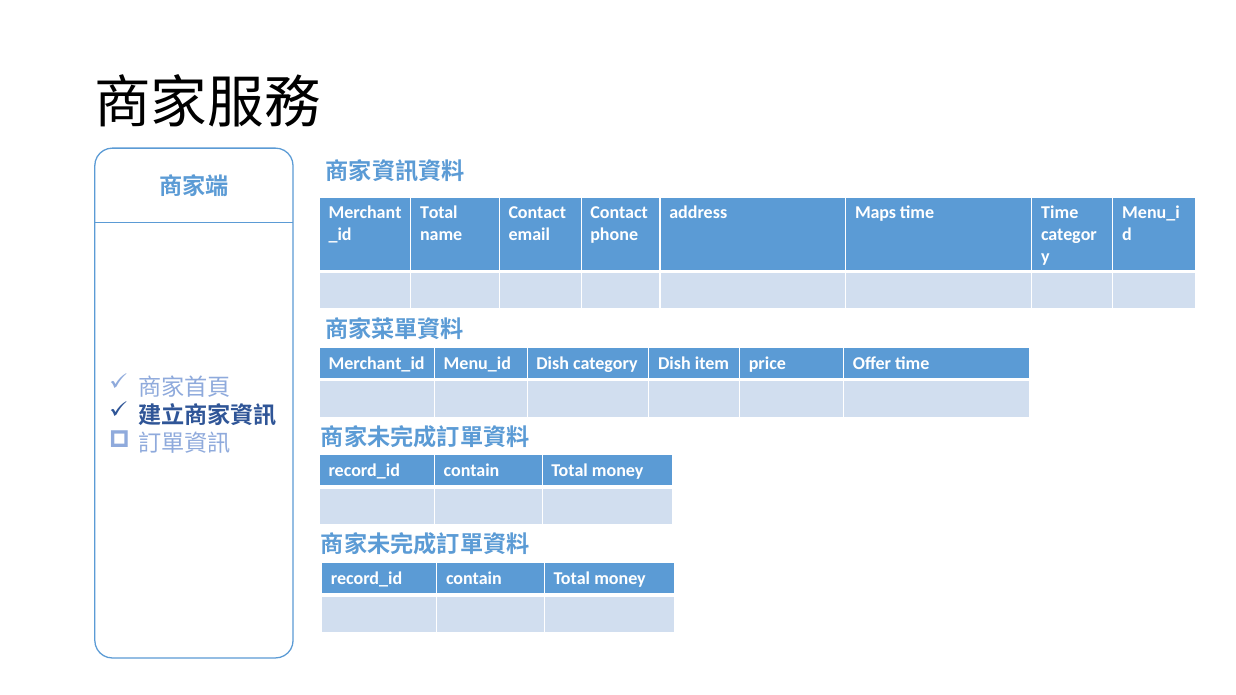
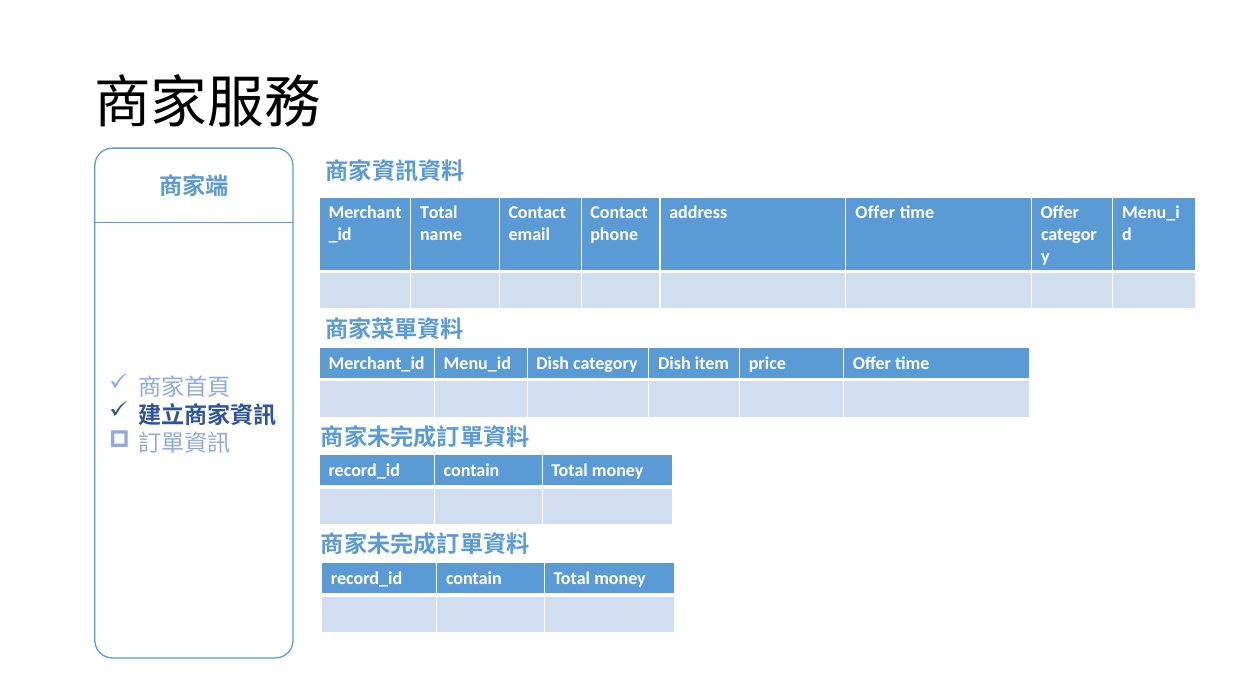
address Maps: Maps -> Offer (875, 213)
time Time: Time -> Offer (1060, 213)
